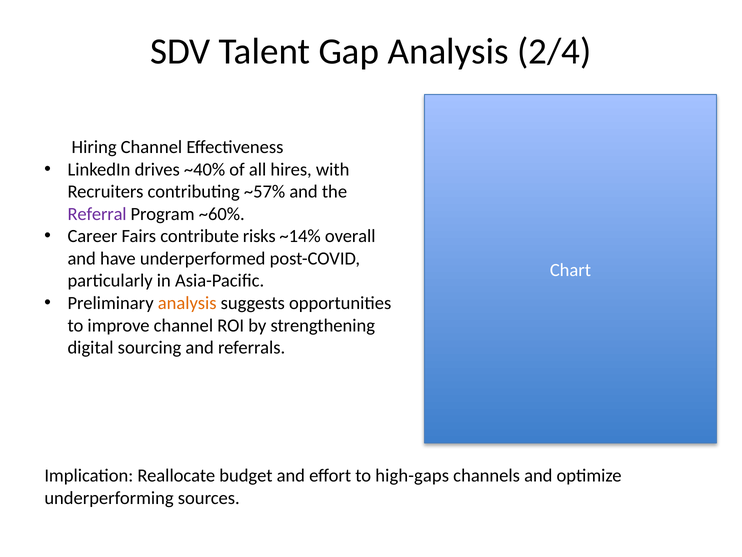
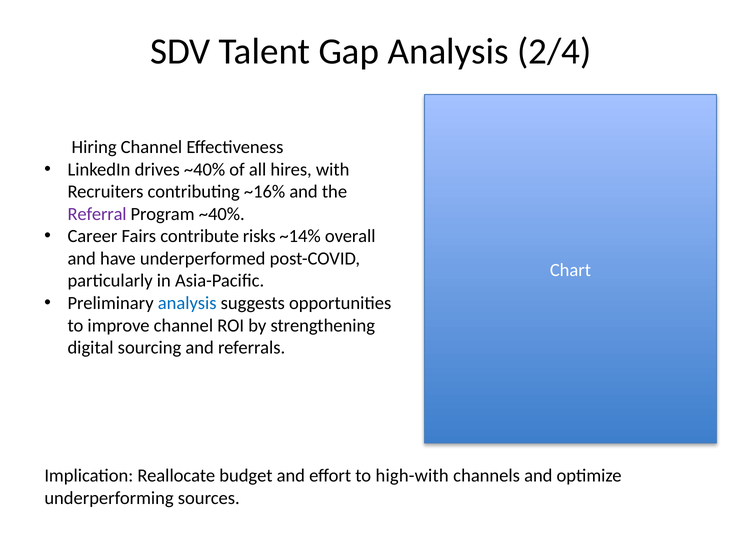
~57%: ~57% -> ~16% (265, 192)
Program ~60%: ~60% -> ~40% (222, 214)
analysis colour: orange -> blue (187, 303)
high-gaps: high-gaps -> high-with (412, 475)
